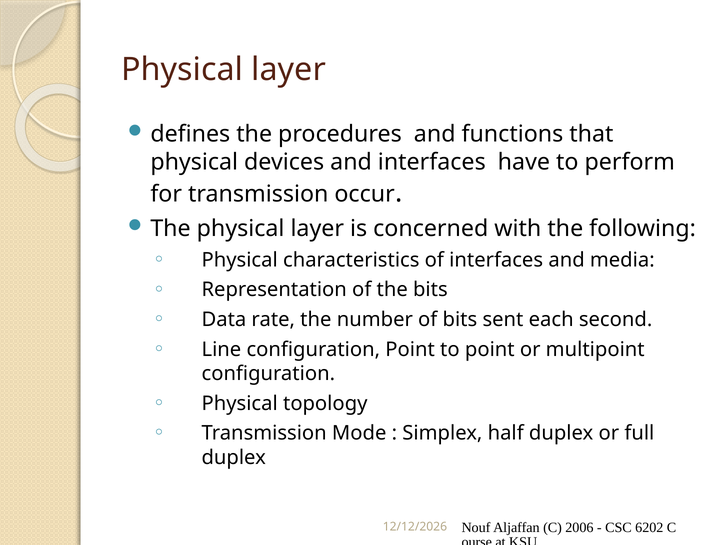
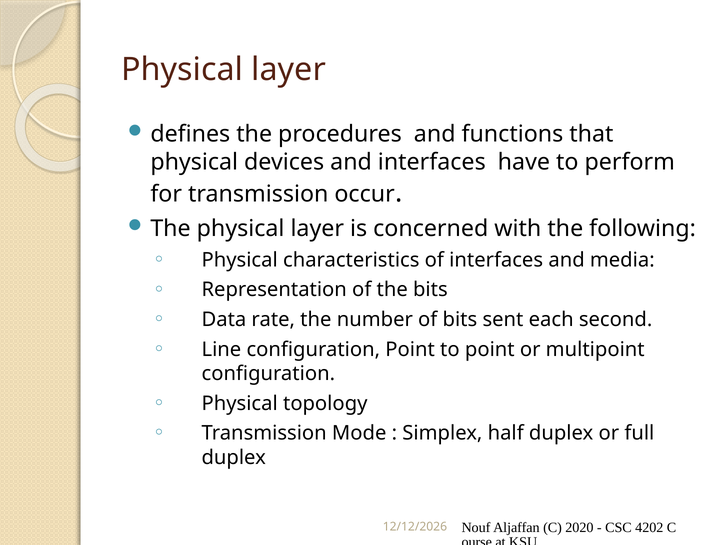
2006: 2006 -> 2020 (579, 528)
6202: 6202 -> 4202 (649, 528)
